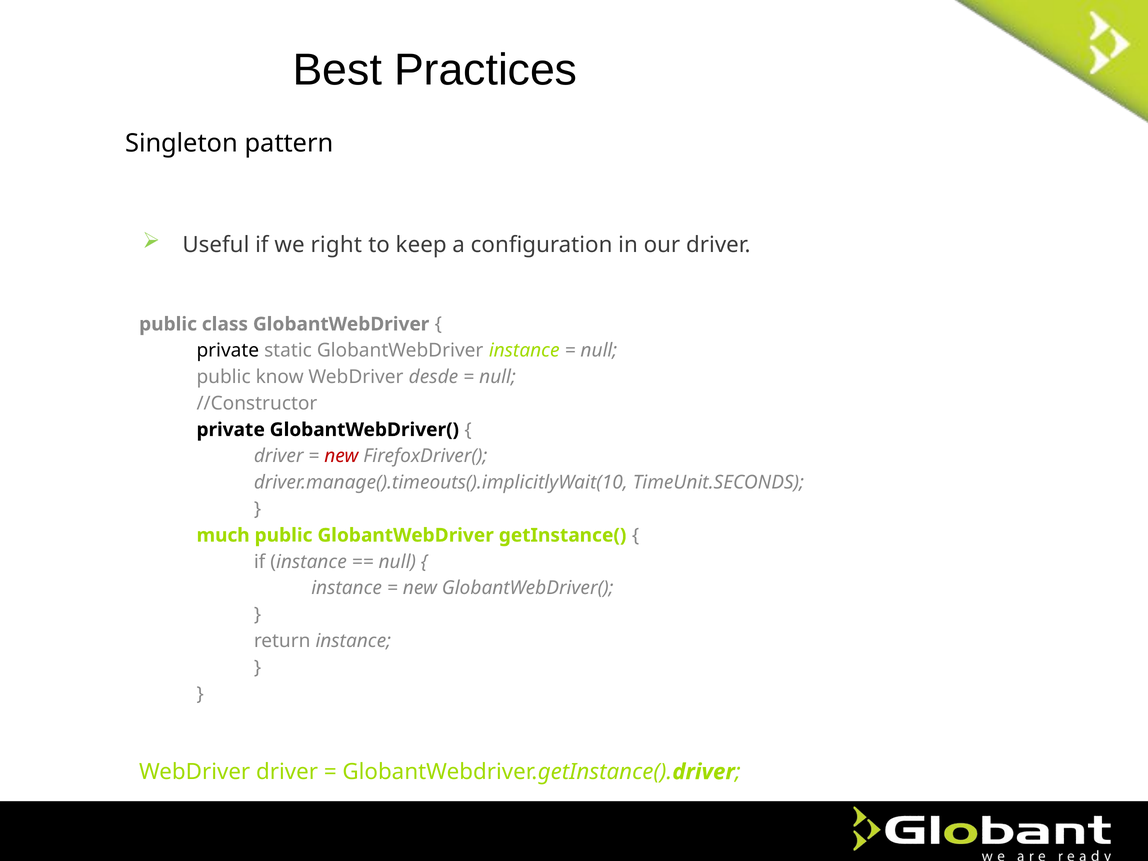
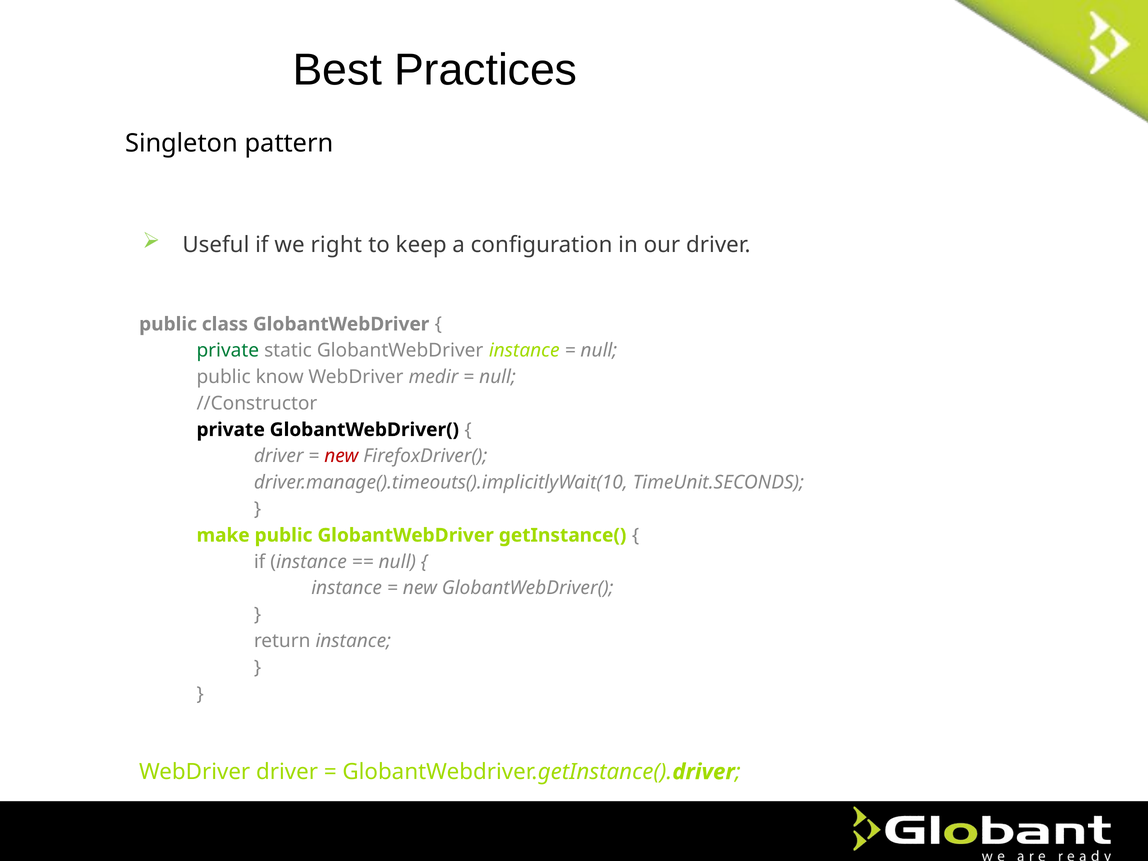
private colour: black -> green (228, 351)
desde: desde -> medir (434, 377)
much: much -> make (223, 535)
